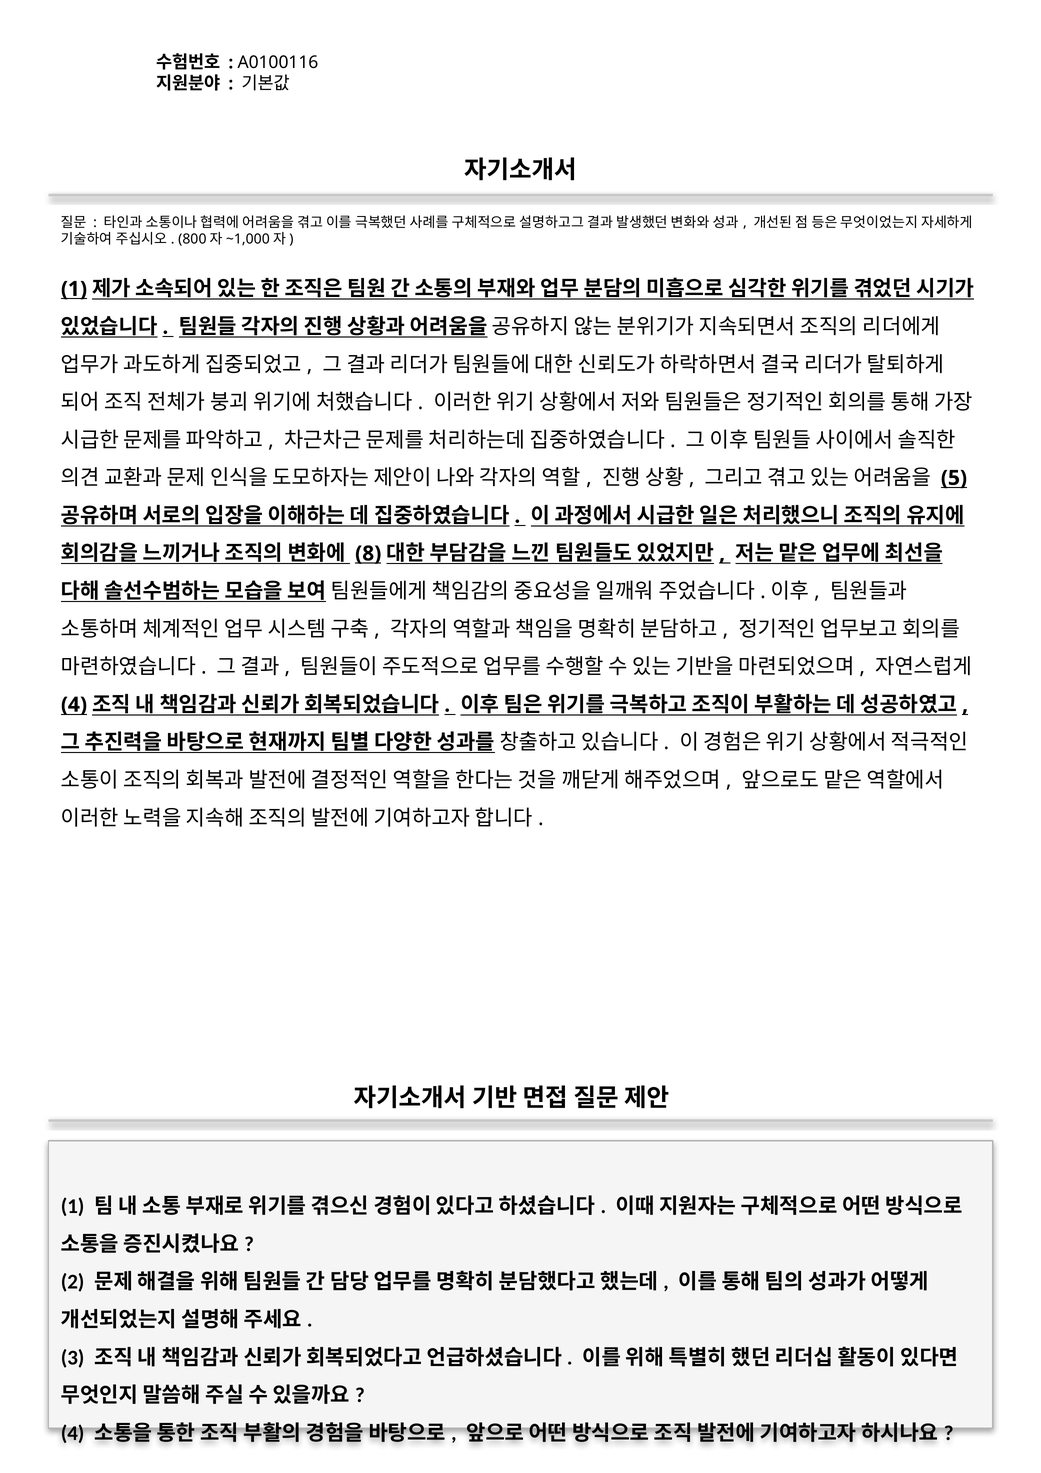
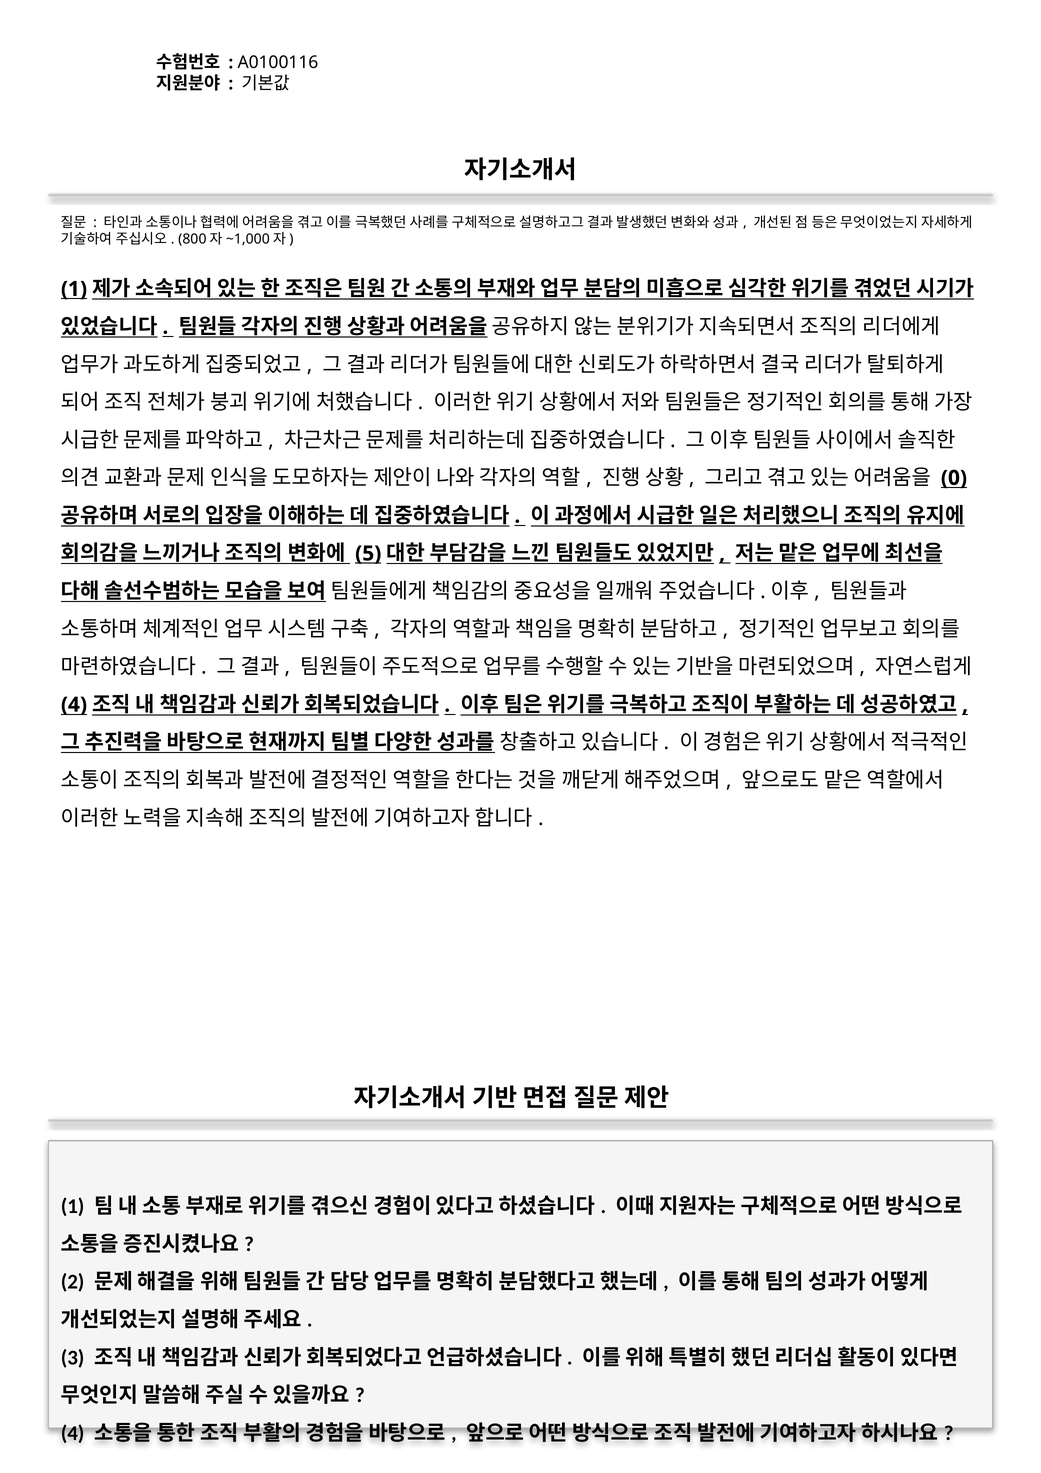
5: 5 -> 0 (954, 478)
8: 8 -> 5 (368, 553)
